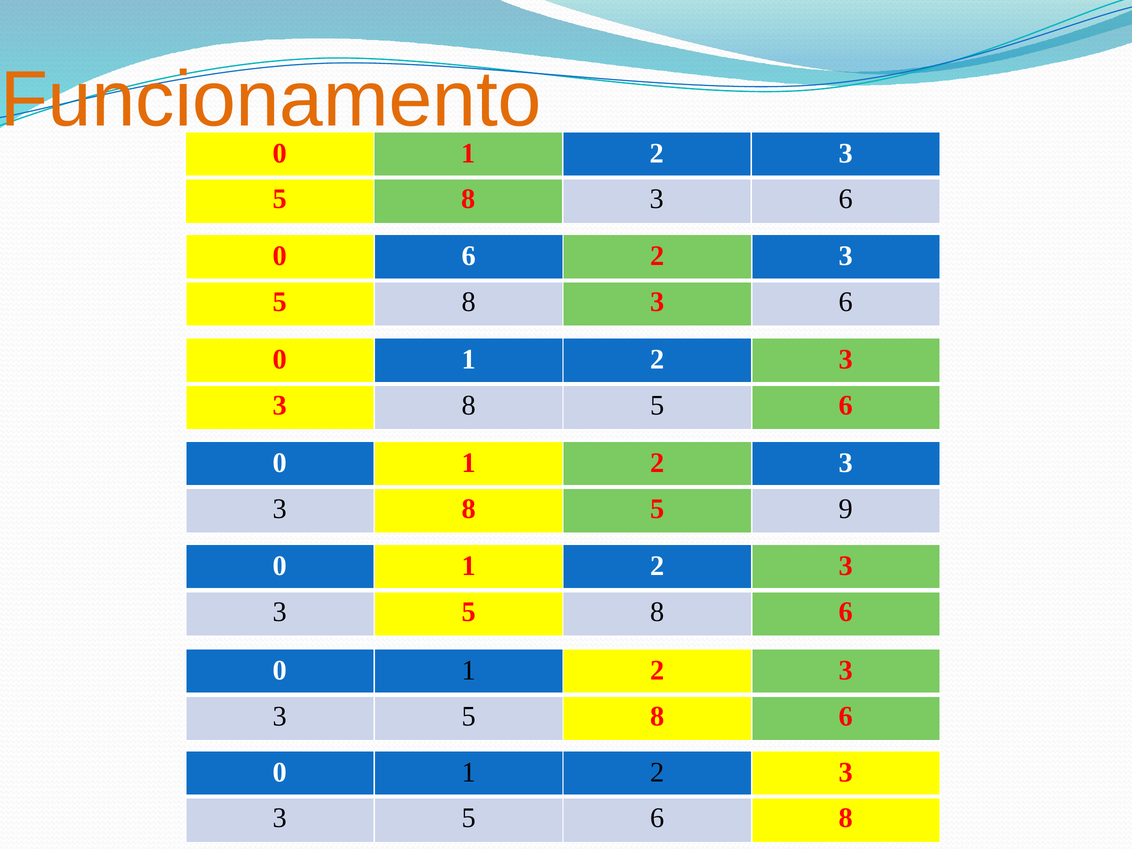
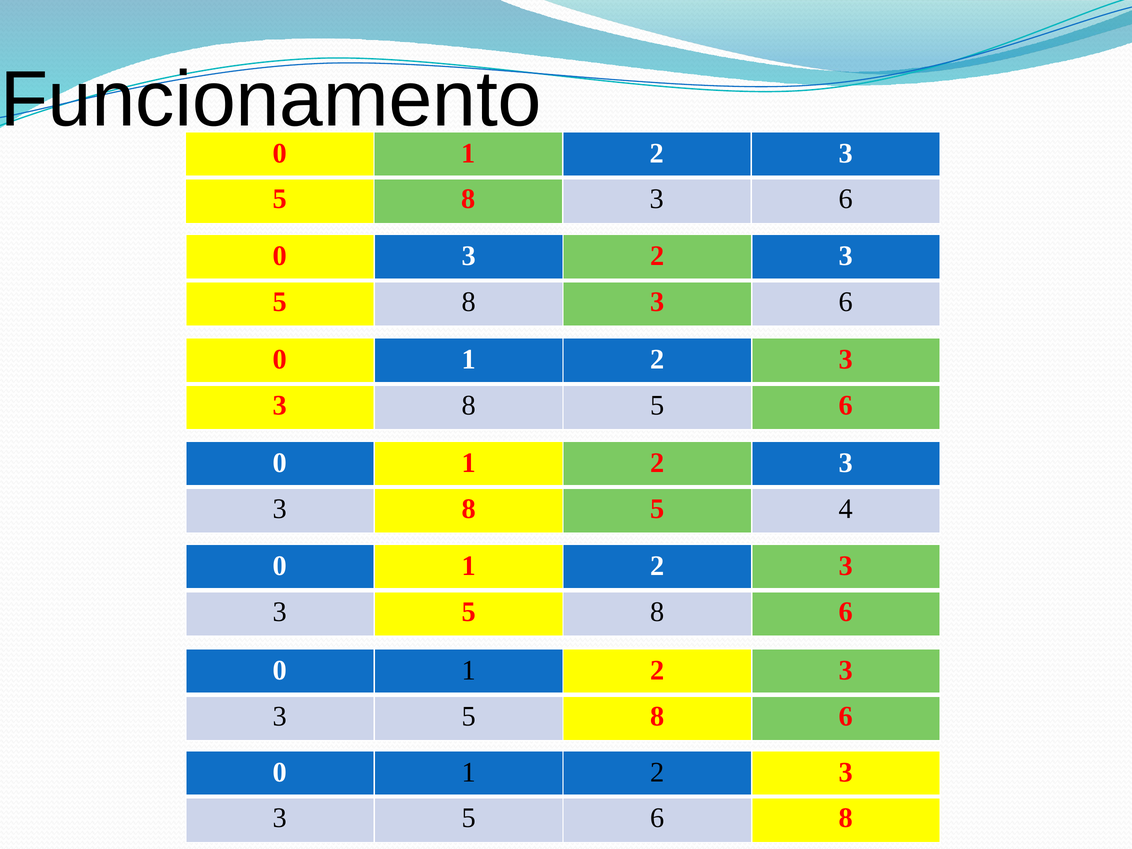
Funcionamento colour: orange -> black (271, 100)
0 6: 6 -> 3 (469, 256)
9: 9 -> 4 (846, 509)
